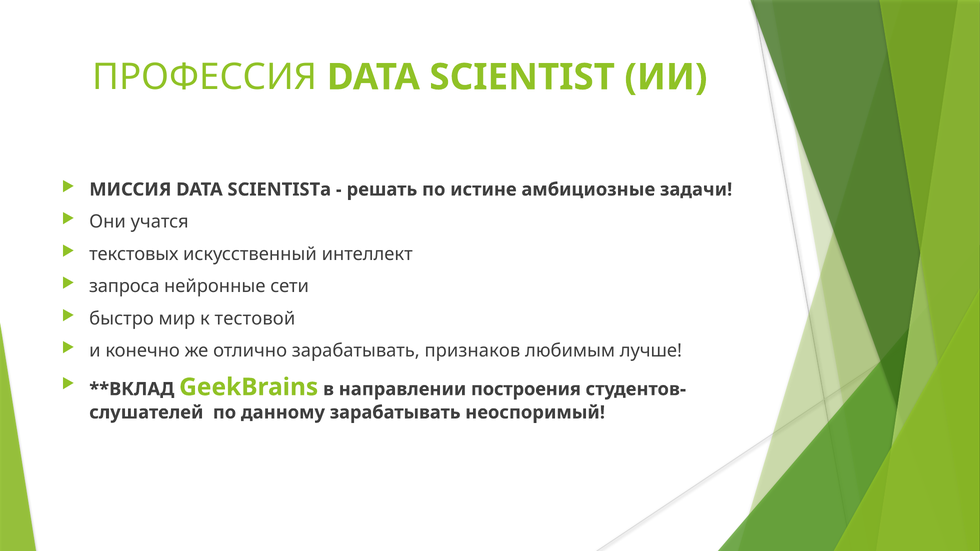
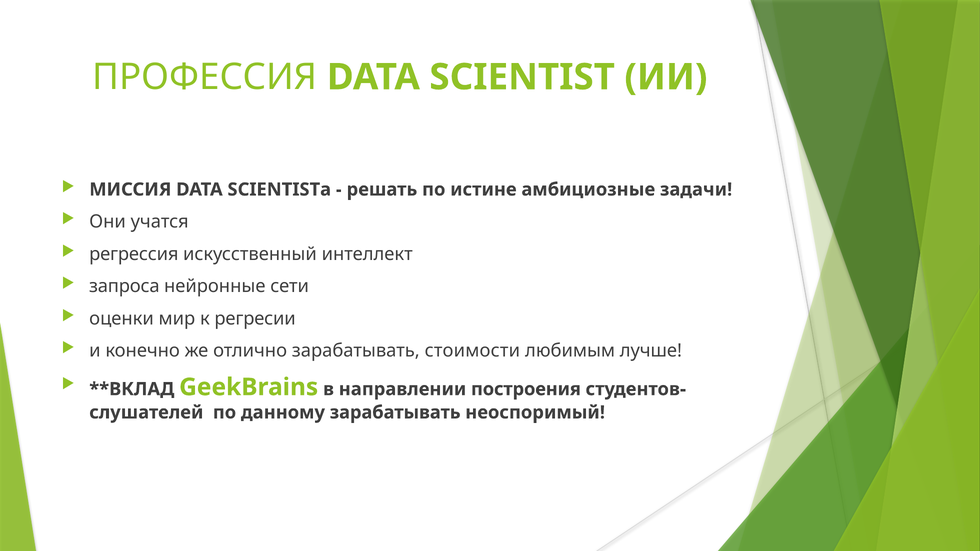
текстовых: текстовых -> регрессия (134, 254)
быстро: быстро -> оценки (122, 319)
тестовой: тестовой -> регресии (255, 319)
признаков: признаков -> стоимости (472, 351)
